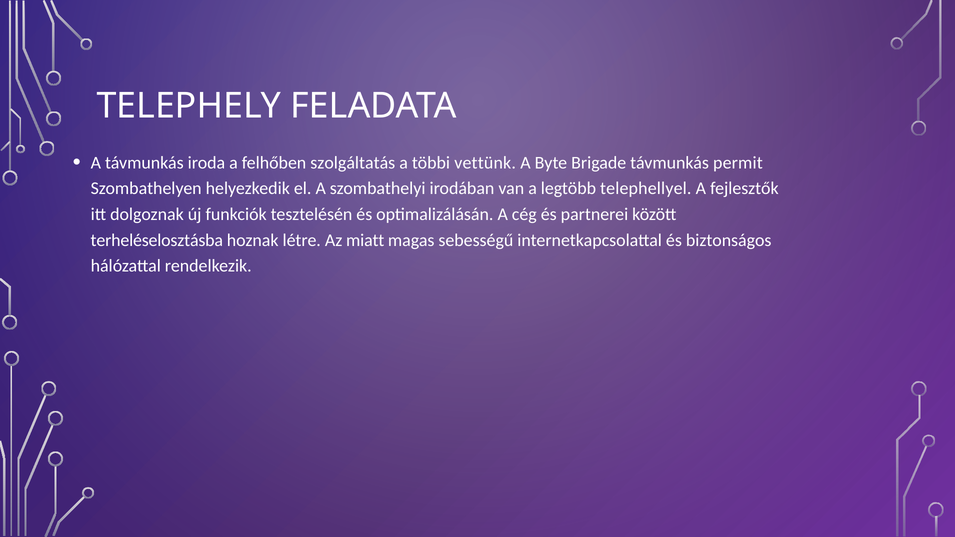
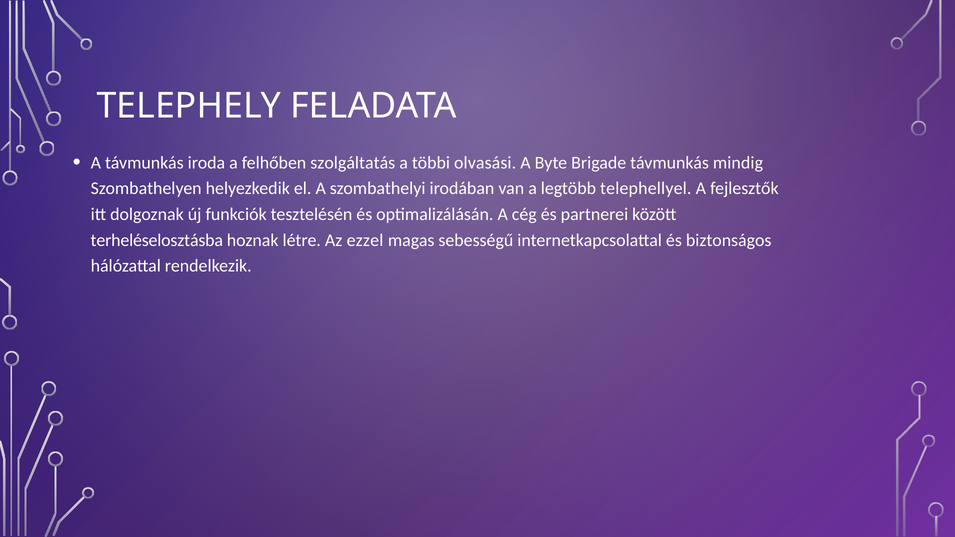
vettünk: vettünk -> olvasási (485, 163)
permit: permit -> mindig (738, 163)
miatt: miatt -> ezzel (365, 240)
